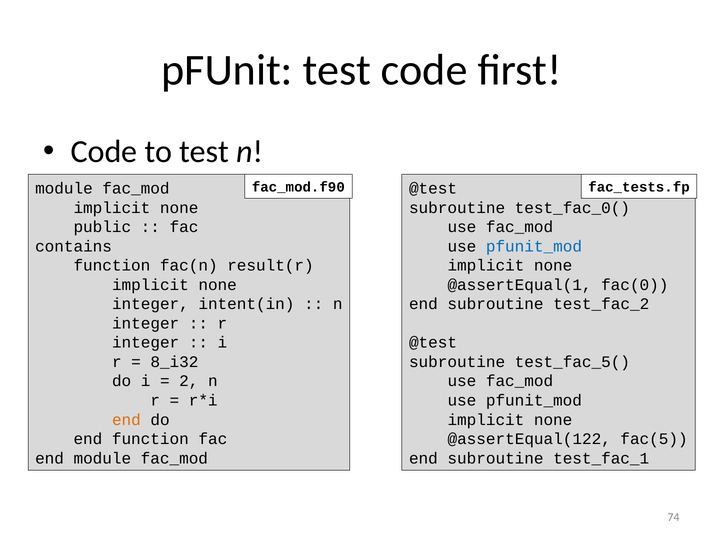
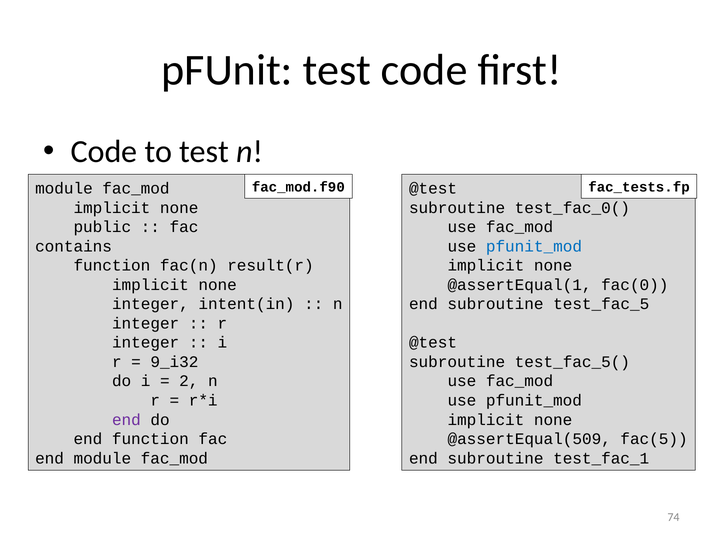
test_fac_2: test_fac_2 -> test_fac_5 (601, 304)
8_i32: 8_i32 -> 9_i32 (174, 362)
end colour: orange -> purple (126, 420)
@assertEqual(122: @assertEqual(122 -> @assertEqual(509 (529, 439)
